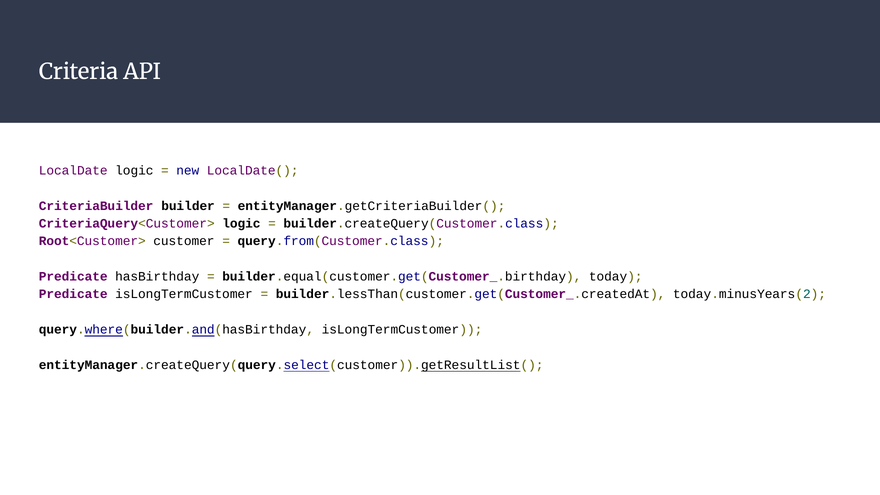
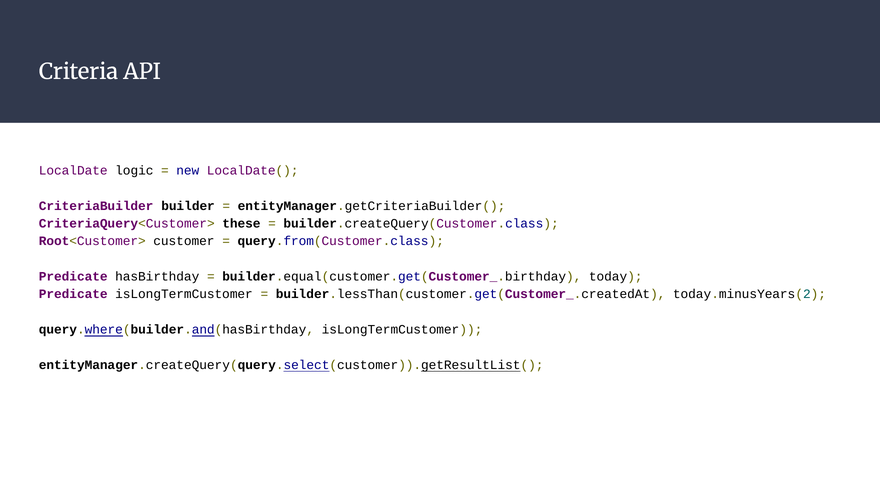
CriteriaQuery<Customer> logic: logic -> these (241, 224)
